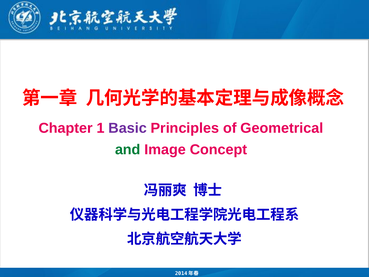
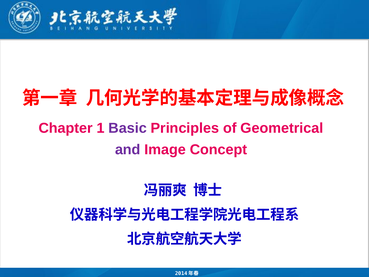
and colour: green -> purple (128, 150)
